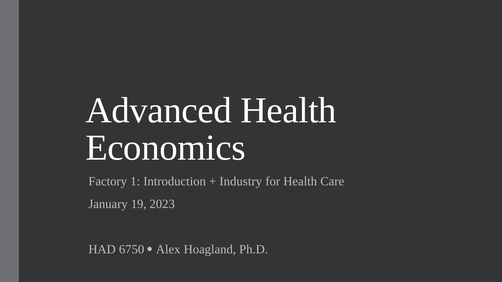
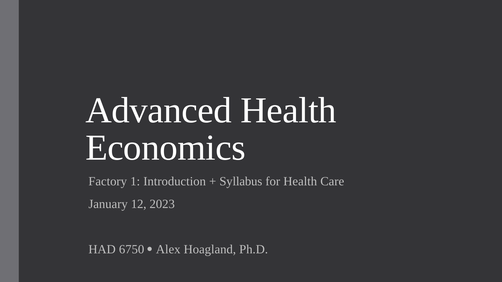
Industry: Industry -> Syllabus (241, 182)
19: 19 -> 12 (139, 204)
